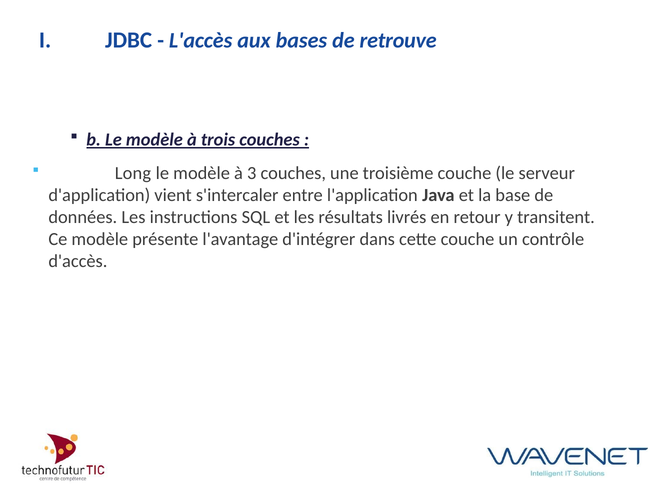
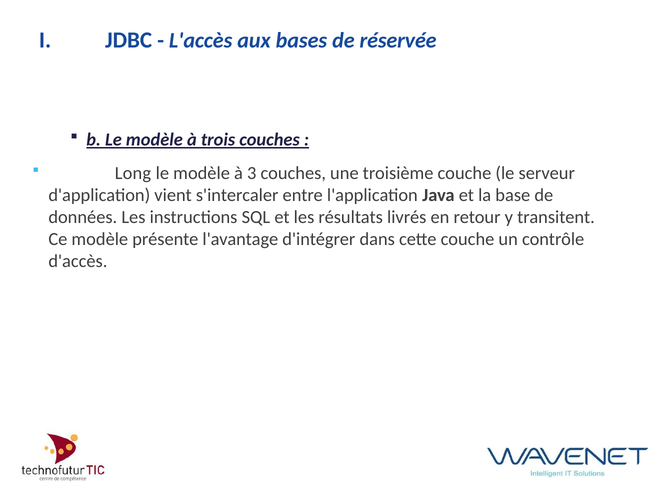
retrouve: retrouve -> réservée (398, 40)
